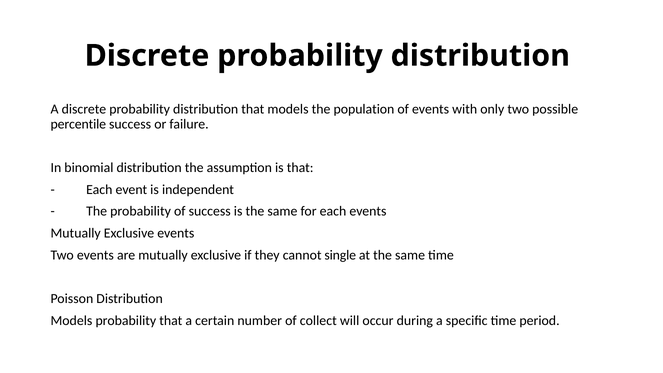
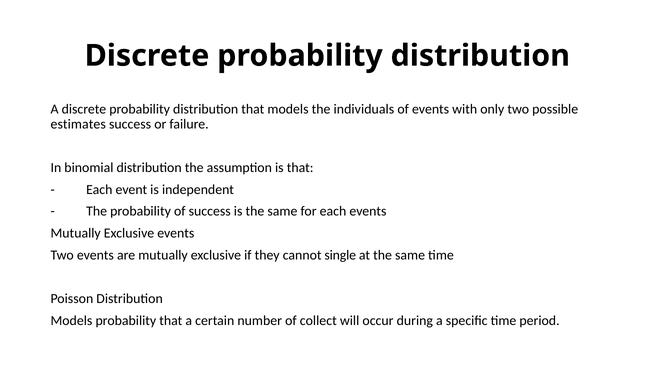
population: population -> individuals (364, 109)
percentile: percentile -> estimates (78, 124)
